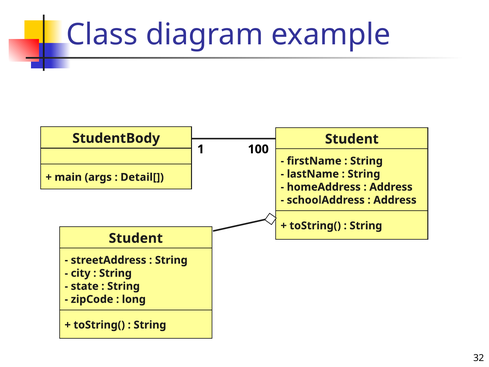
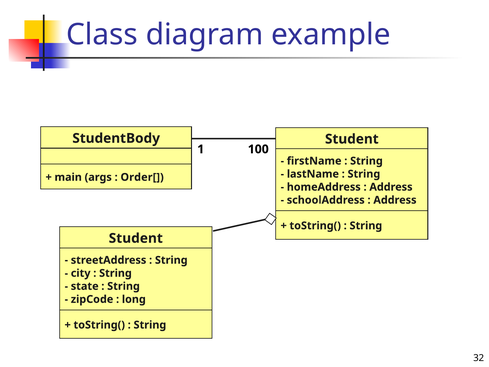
Detail[: Detail[ -> Order[ (142, 177)
